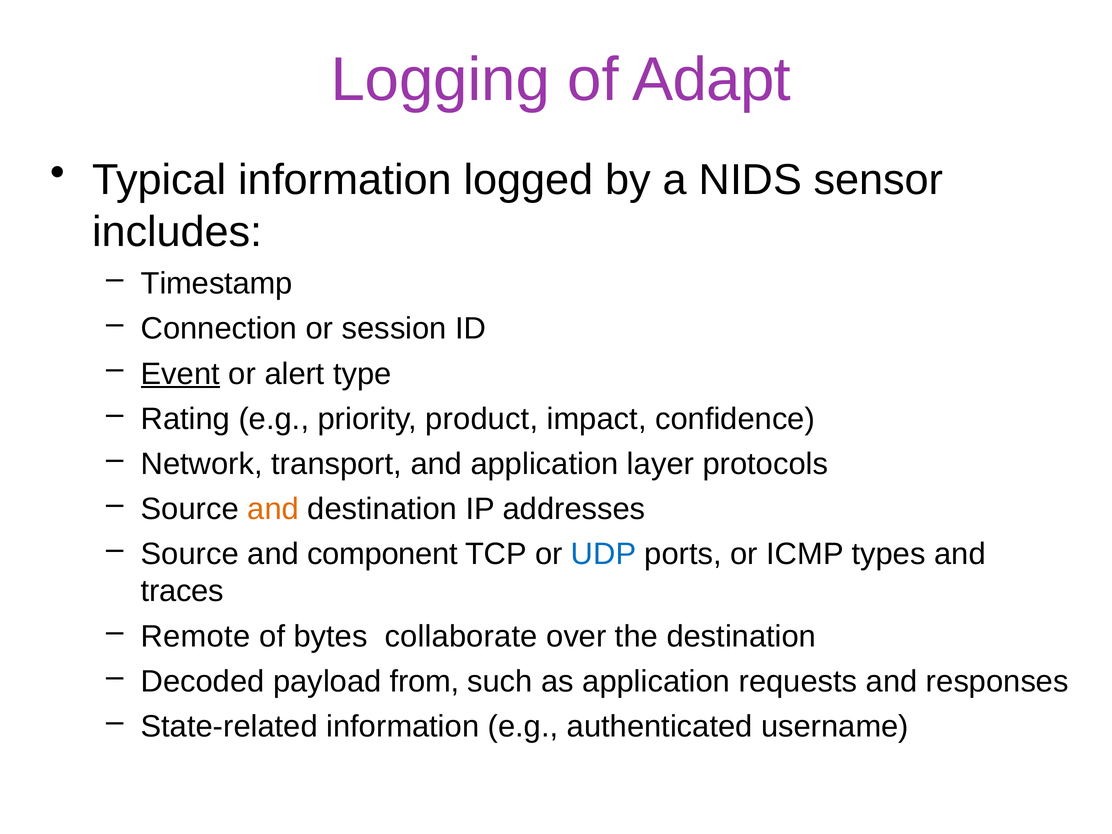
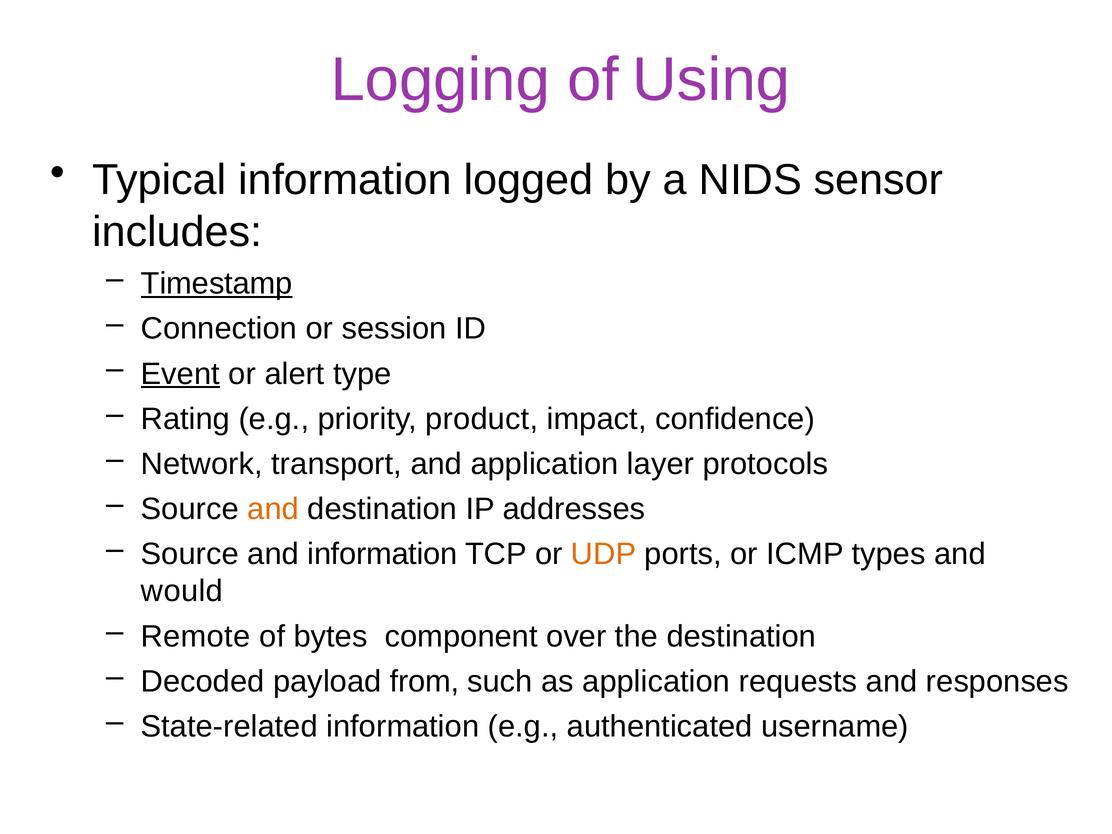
Adapt: Adapt -> Using (711, 80)
Timestamp underline: none -> present (217, 284)
and component: component -> information (382, 554)
UDP colour: blue -> orange (604, 554)
traces: traces -> would (182, 591)
collaborate: collaborate -> component (461, 636)
